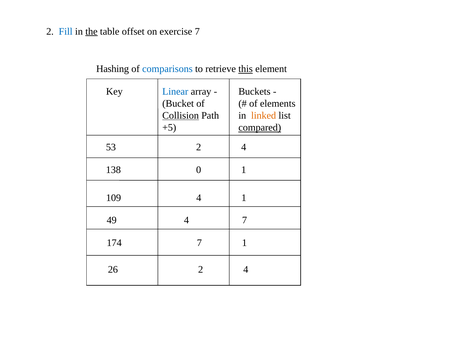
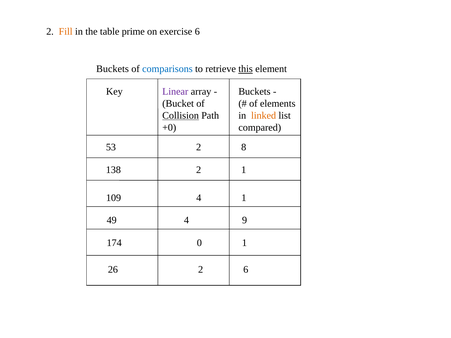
Fill colour: blue -> orange (66, 31)
the underline: present -> none (91, 31)
offset: offset -> prime (133, 31)
exercise 7: 7 -> 6 (197, 31)
Hashing: Hashing -> Buckets (113, 69)
Linear colour: blue -> purple (175, 92)
+5: +5 -> +0 (169, 128)
compared underline: present -> none (260, 128)
53 2 4: 4 -> 8 (244, 147)
138 0: 0 -> 2 (199, 170)
4 7: 7 -> 9 (245, 220)
174 7: 7 -> 0 (199, 243)
26 2 4: 4 -> 6 (246, 270)
